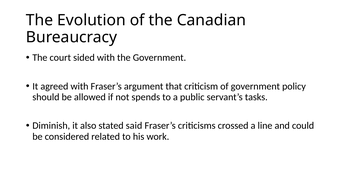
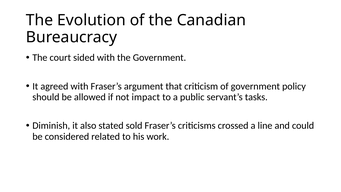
spends: spends -> impact (146, 97)
said: said -> sold (134, 126)
